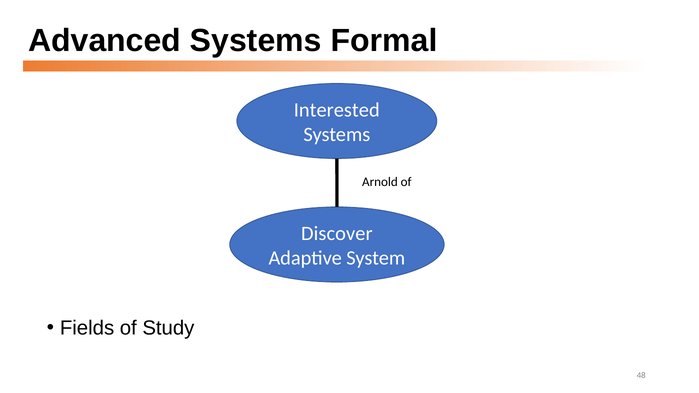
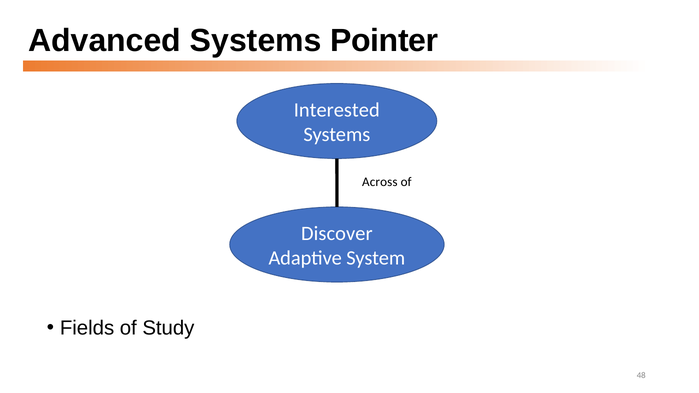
Formal: Formal -> Pointer (384, 41)
Arnold: Arnold -> Across (380, 182)
